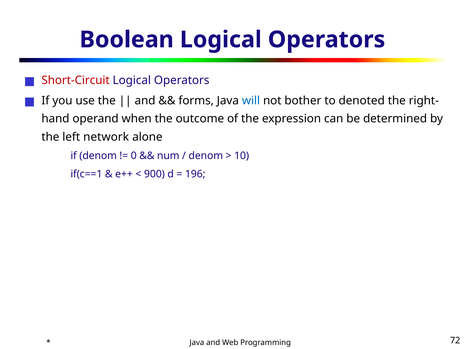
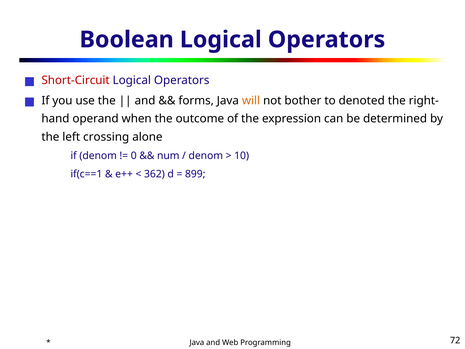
will colour: blue -> orange (251, 101)
network: network -> crossing (106, 137)
900: 900 -> 362 (154, 174)
196: 196 -> 899 (195, 174)
